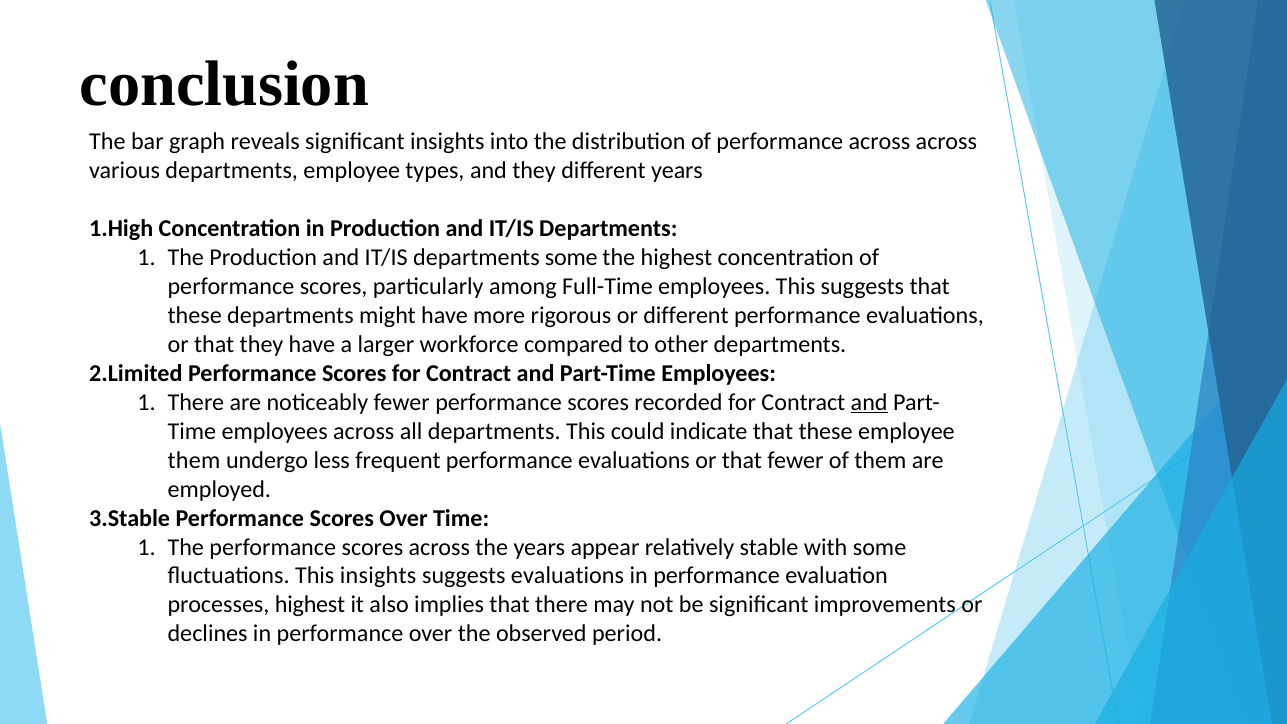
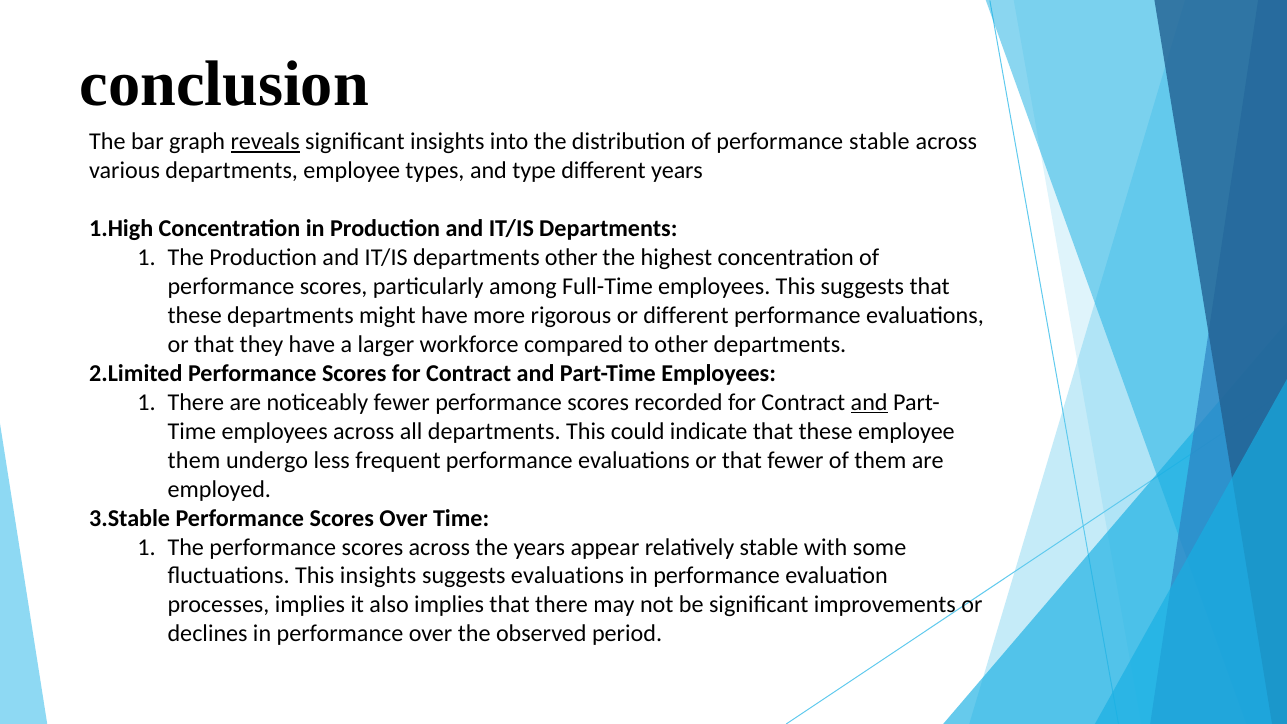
reveals underline: none -> present (265, 142)
performance across: across -> stable (879, 142)
and they: they -> type (534, 171)
departments some: some -> other (571, 257)
processes highest: highest -> implies (310, 605)
